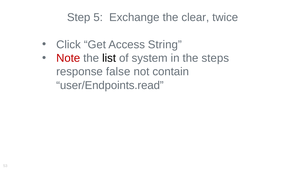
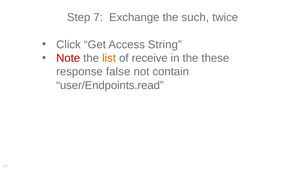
5: 5 -> 7 (98, 17)
clear: clear -> such (195, 17)
list colour: black -> orange (109, 58)
system: system -> receive (150, 58)
steps: steps -> these (215, 58)
